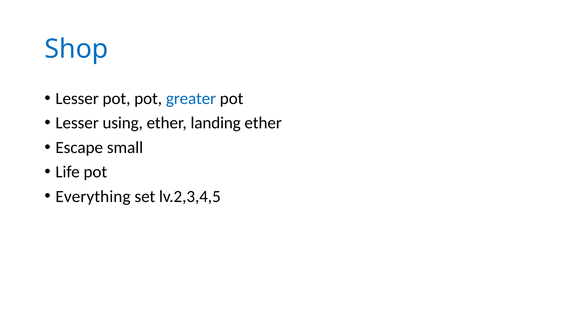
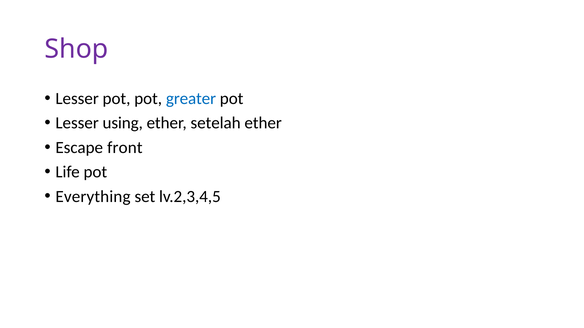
Shop colour: blue -> purple (76, 49)
landing: landing -> setelah (216, 123)
small: small -> front (125, 148)
